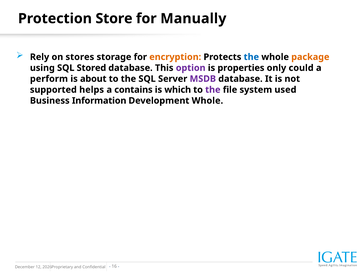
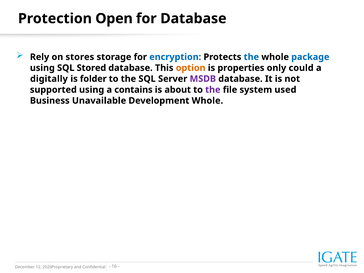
Store: Store -> Open (114, 19)
for Manually: Manually -> Database (193, 19)
encryption colour: orange -> blue (175, 57)
package colour: orange -> blue (310, 57)
option colour: purple -> orange (191, 68)
perform: perform -> digitally (49, 79)
about: about -> folder (93, 79)
supported helps: helps -> using (92, 90)
which: which -> about (178, 90)
Information: Information -> Unavailable (99, 101)
